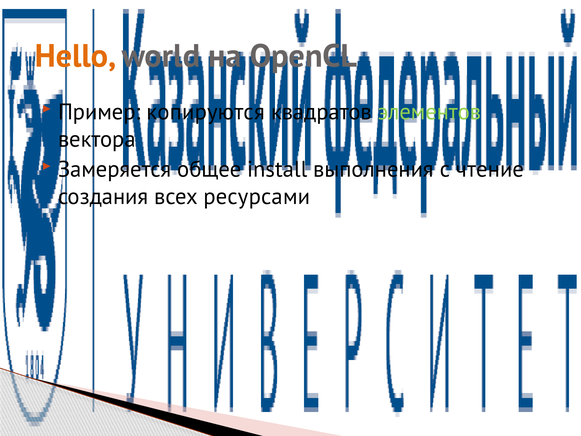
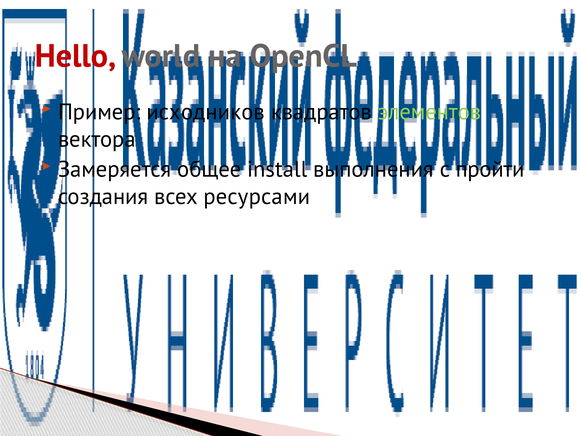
Hello colour: orange -> red (76, 56)
копируются: копируются -> исходников (206, 112)
чтение: чтение -> пройти (490, 169)
